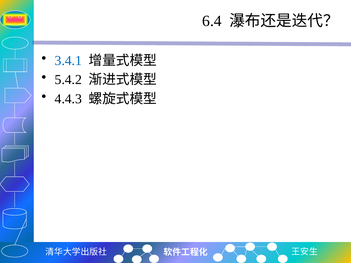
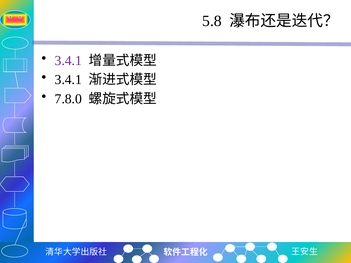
6.4: 6.4 -> 5.8 (212, 21)
3.4.1 colour: blue -> purple (68, 61)
5.4.2: 5.4.2 -> 3.4.1 (68, 80)
4.4.3: 4.4.3 -> 7.8.0 (68, 99)
